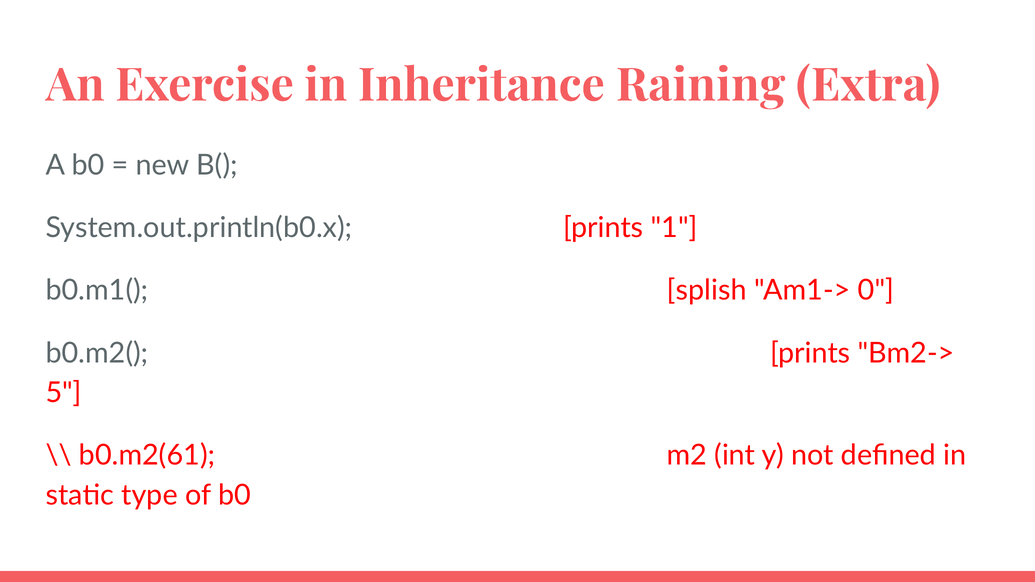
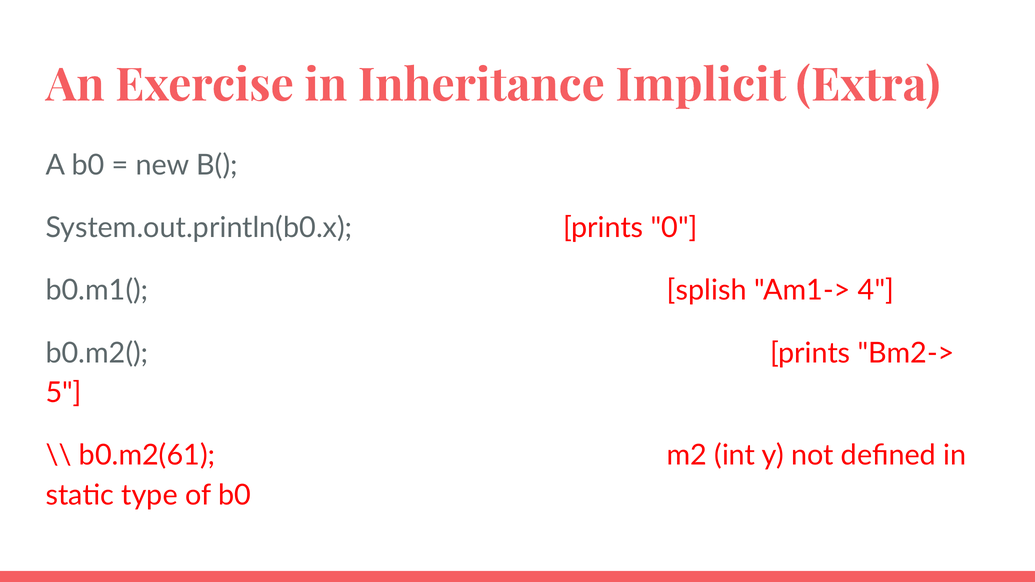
Raining: Raining -> Implicit (701, 85)
1: 1 -> 0 (674, 228)
0: 0 -> 4 (876, 291)
